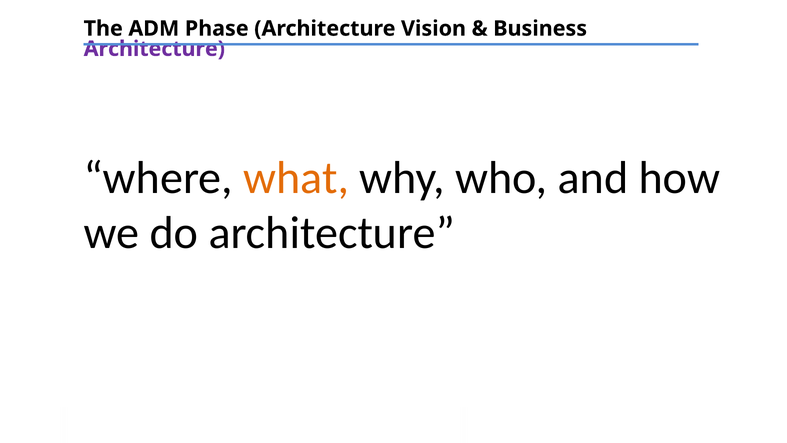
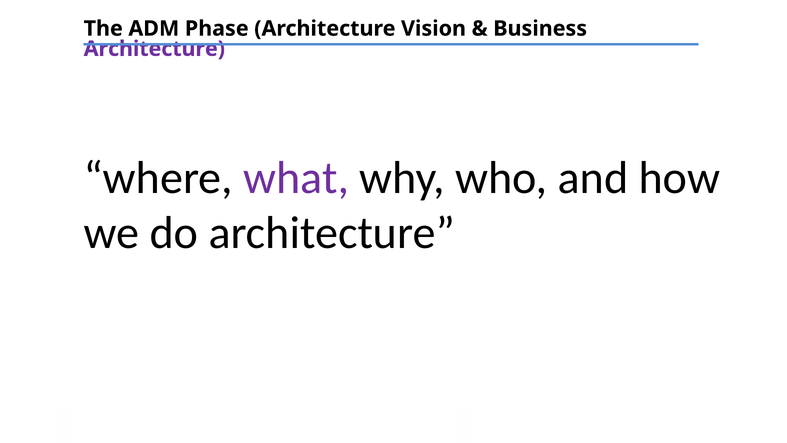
what colour: orange -> purple (296, 178)
